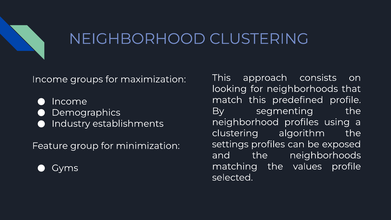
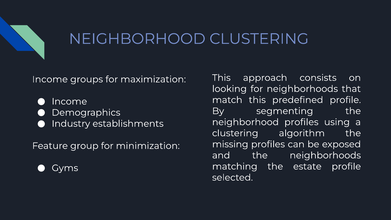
settings: settings -> missing (230, 144)
values: values -> estate (307, 166)
